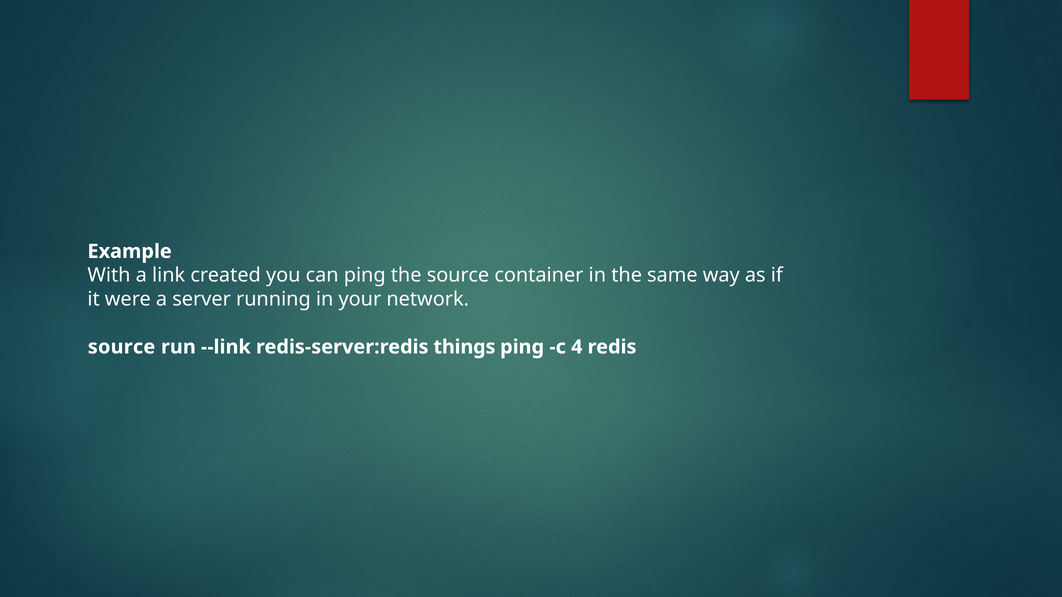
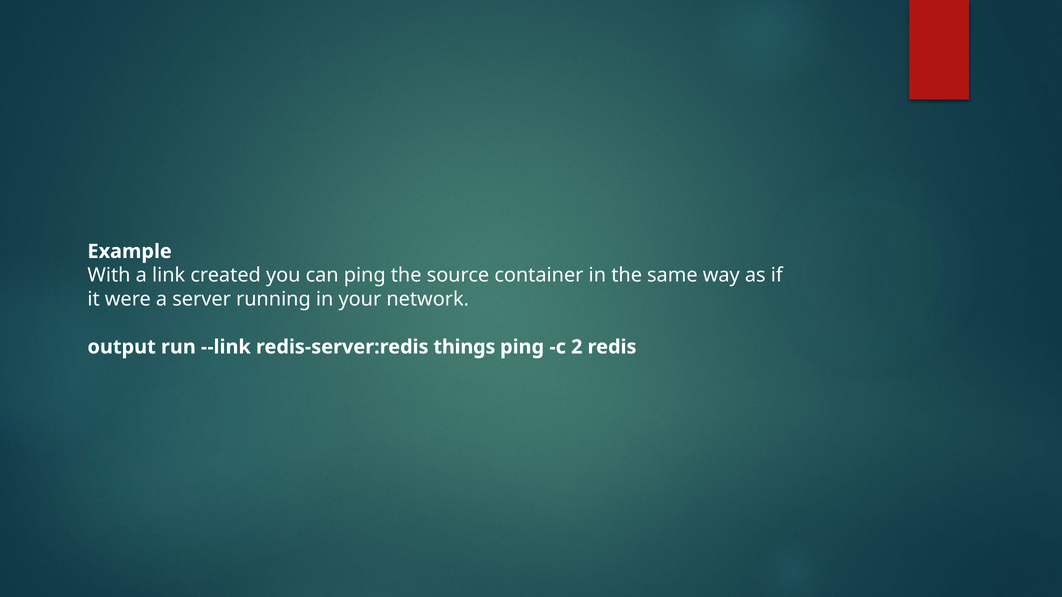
source: source -> output (122, 347)
4: 4 -> 2 (577, 347)
